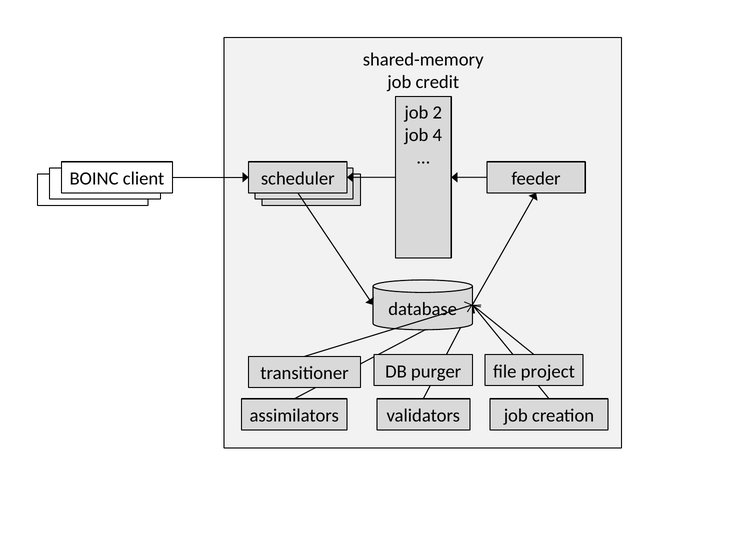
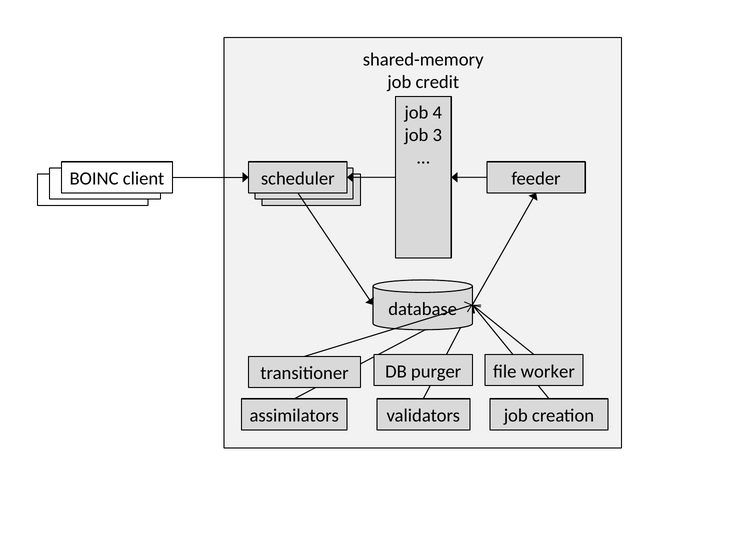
2: 2 -> 4 (437, 113)
4: 4 -> 3 (437, 135)
project: project -> worker (548, 371)
